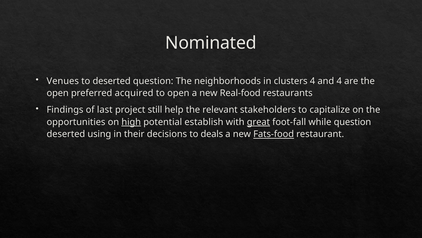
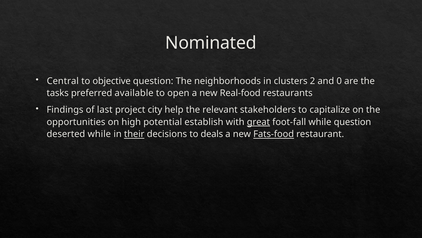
Venues: Venues -> Central (63, 81)
to deserted: deserted -> objective (112, 81)
clusters 4: 4 -> 2 (313, 81)
and 4: 4 -> 0 (339, 81)
open: open -> tasks (58, 93)
acquired: acquired -> available (134, 93)
still: still -> city (155, 110)
high underline: present -> none (131, 122)
deserted using: using -> while (99, 134)
their underline: none -> present (134, 134)
